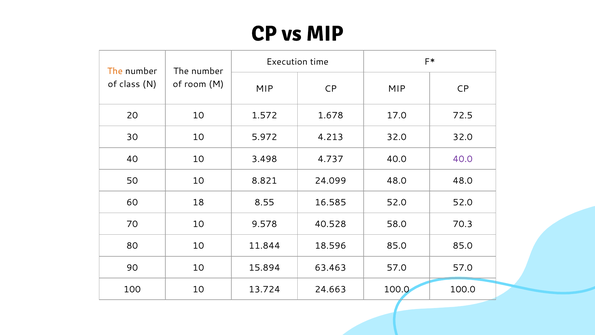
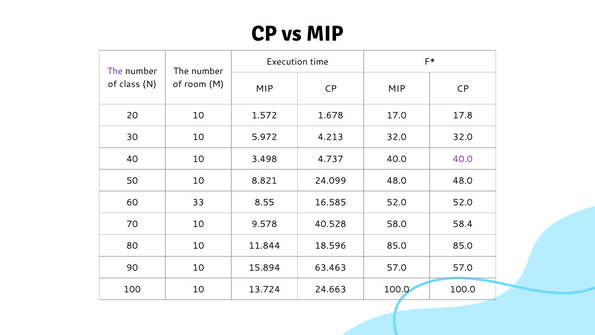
The colour: orange -> purple (115, 71)
72.5: 72.5 -> 17.8 (463, 115)
18: 18 -> 33 (198, 202)
70.3: 70.3 -> 58.4 (463, 224)
